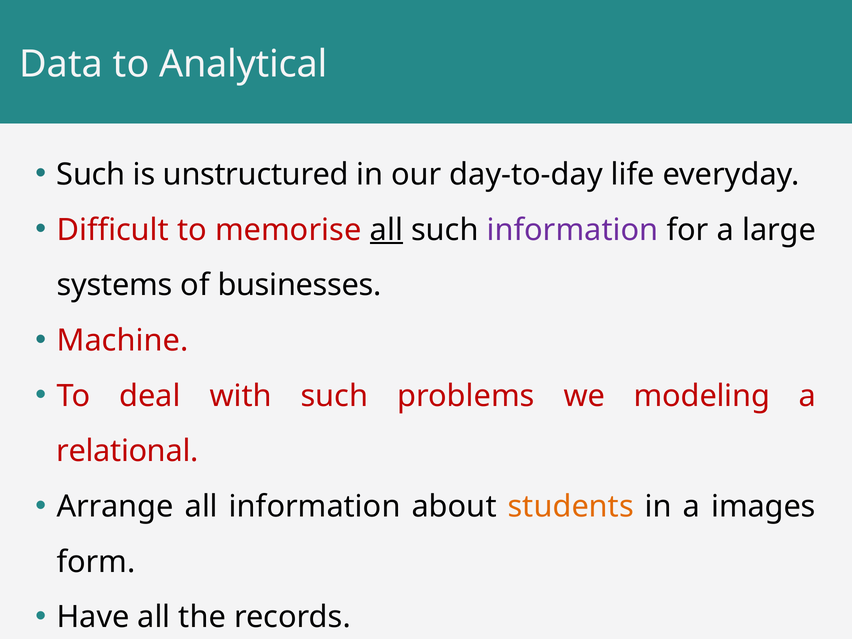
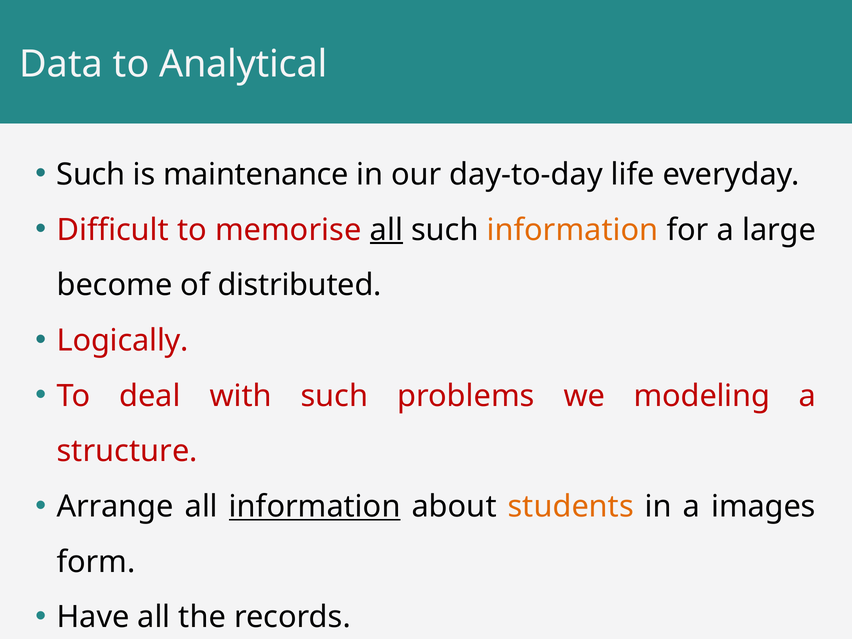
unstructured: unstructured -> maintenance (256, 175)
information colour: purple -> orange (573, 230)
systems: systems -> become (115, 285)
businesses: businesses -> distributed (300, 285)
Machine: Machine -> Logically (123, 341)
relational: relational -> structure (127, 451)
information underline: none -> present (315, 507)
